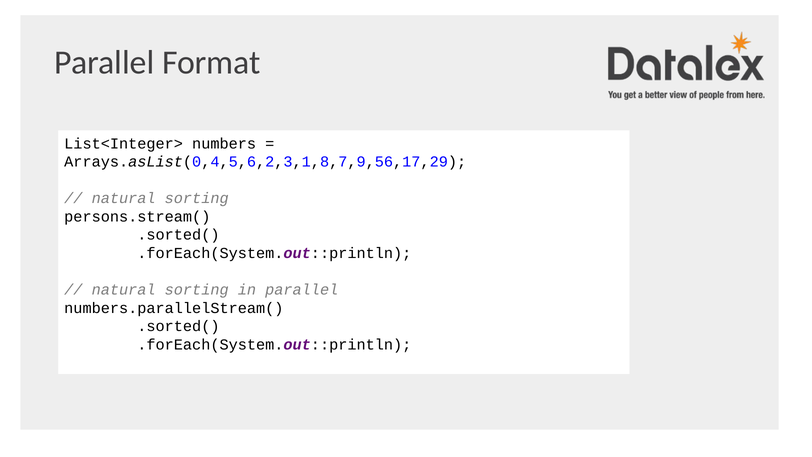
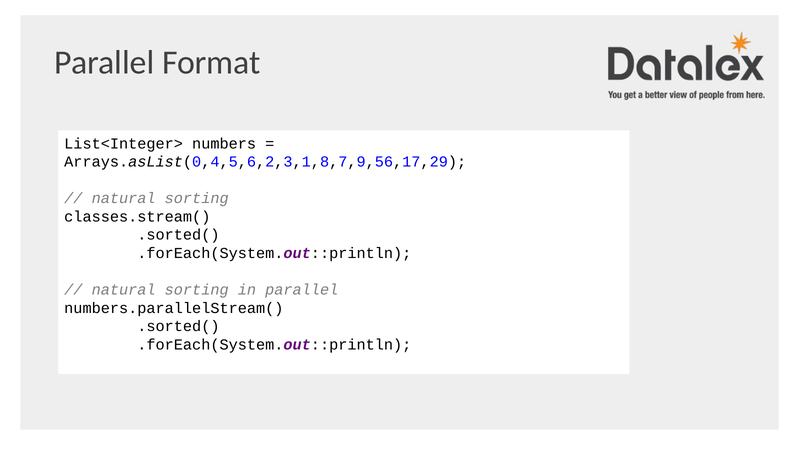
persons.stream(: persons.stream( -> classes.stream( (137, 216)
